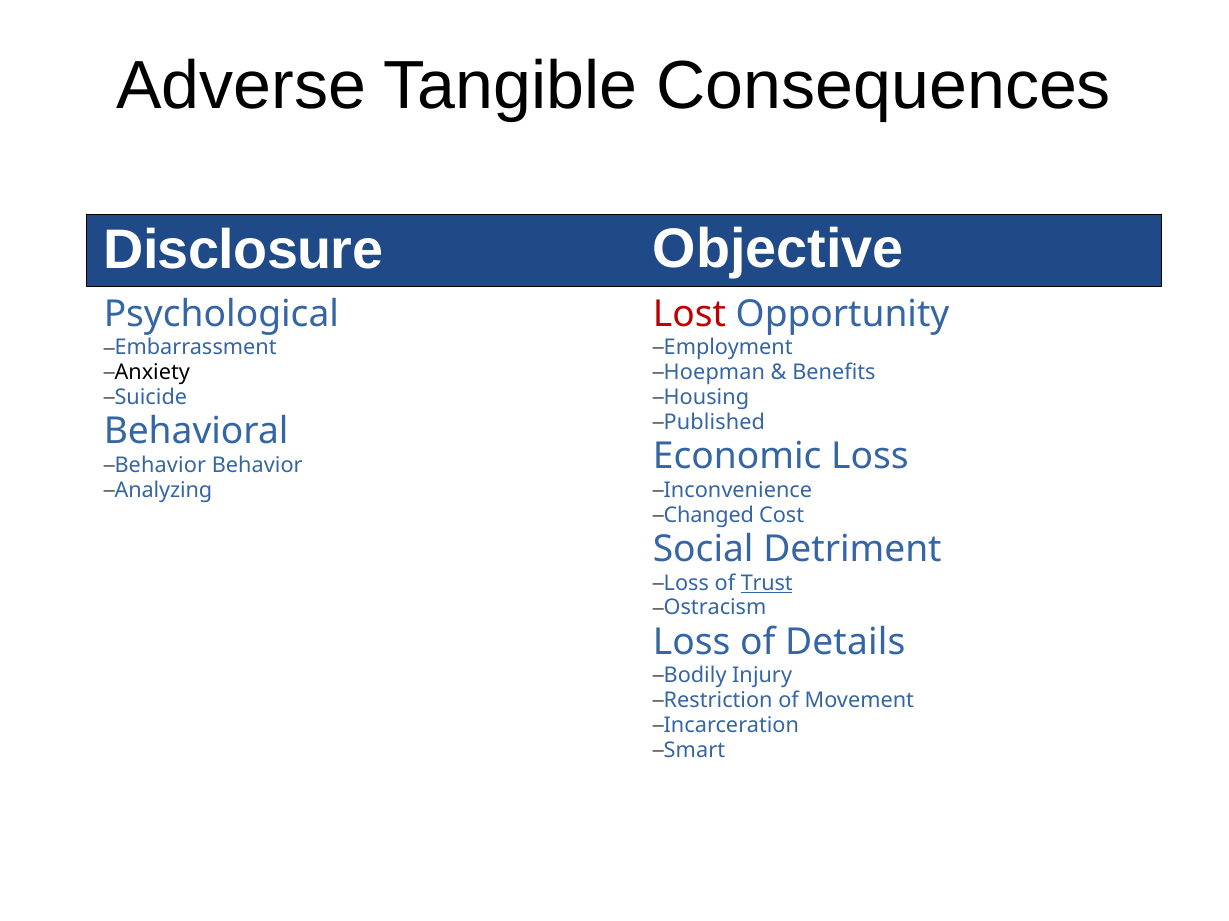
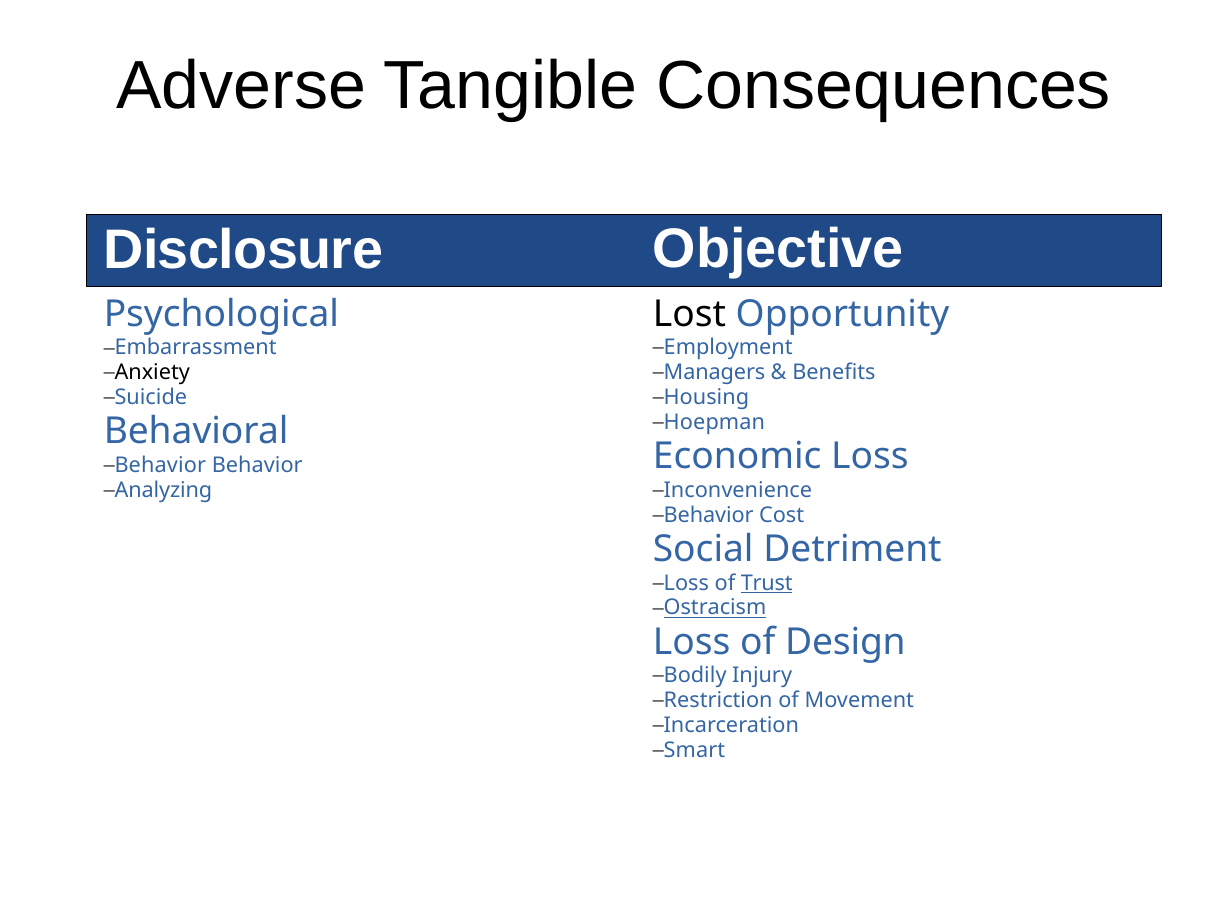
Lost colour: red -> black (690, 314)
Hoepman: Hoepman -> Managers (715, 373)
Published: Published -> Hoepman (714, 423)
Changed: Changed -> Behavior (709, 516)
Ostracism underline: none -> present (715, 608)
Details: Details -> Design (845, 642)
